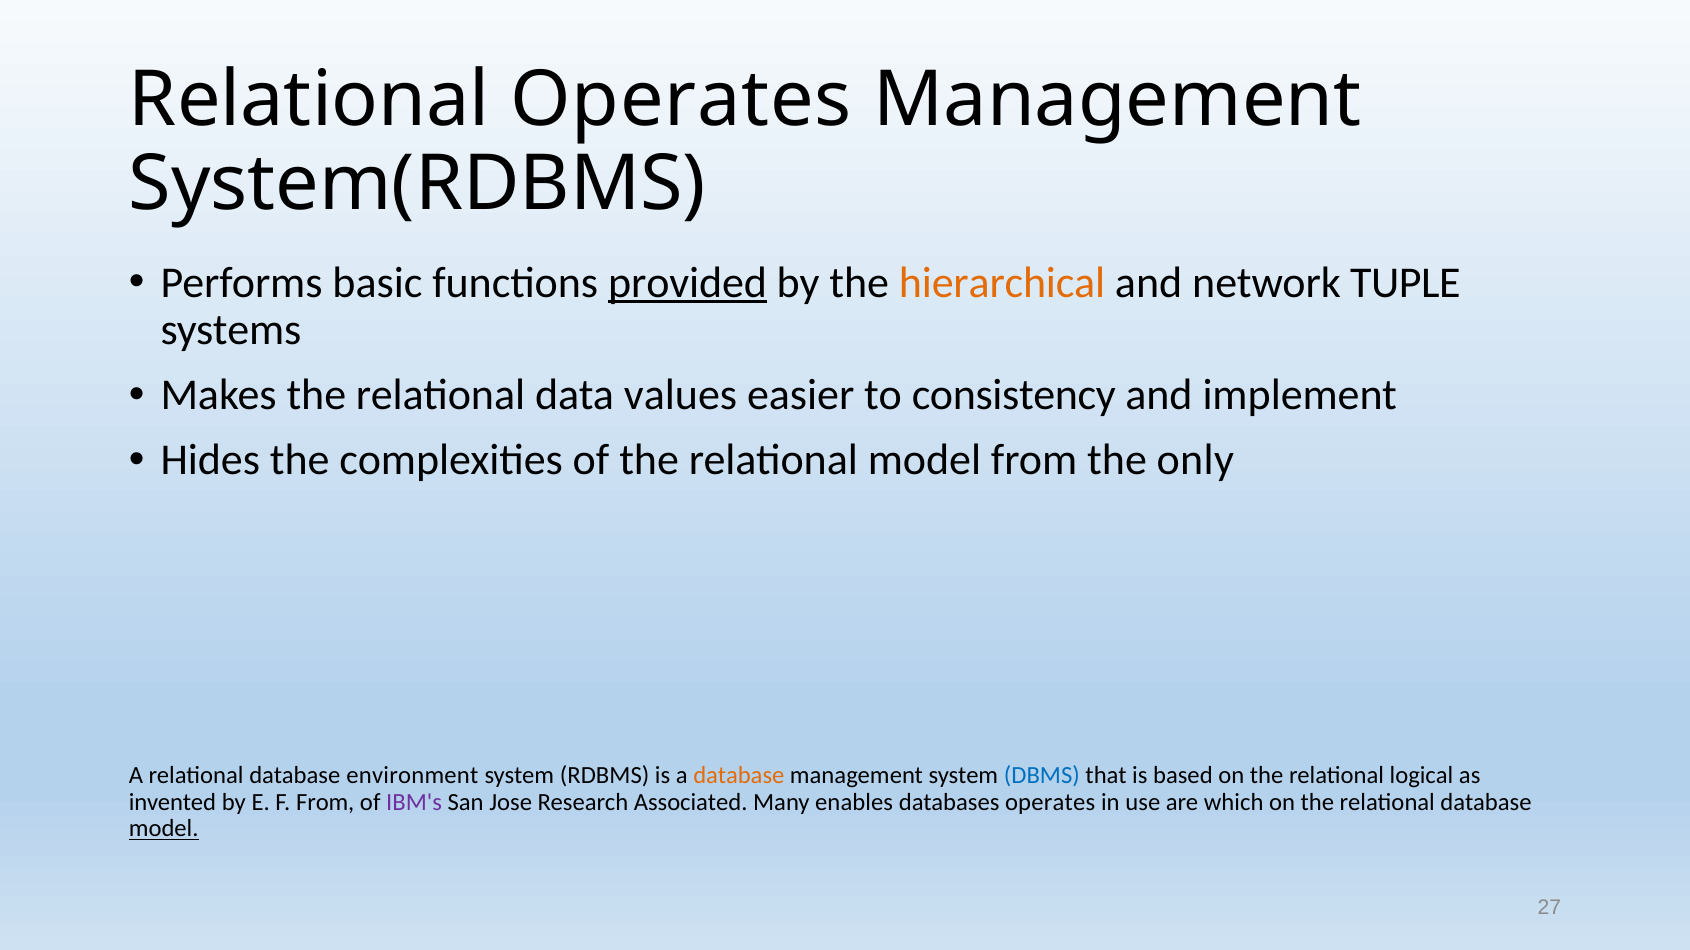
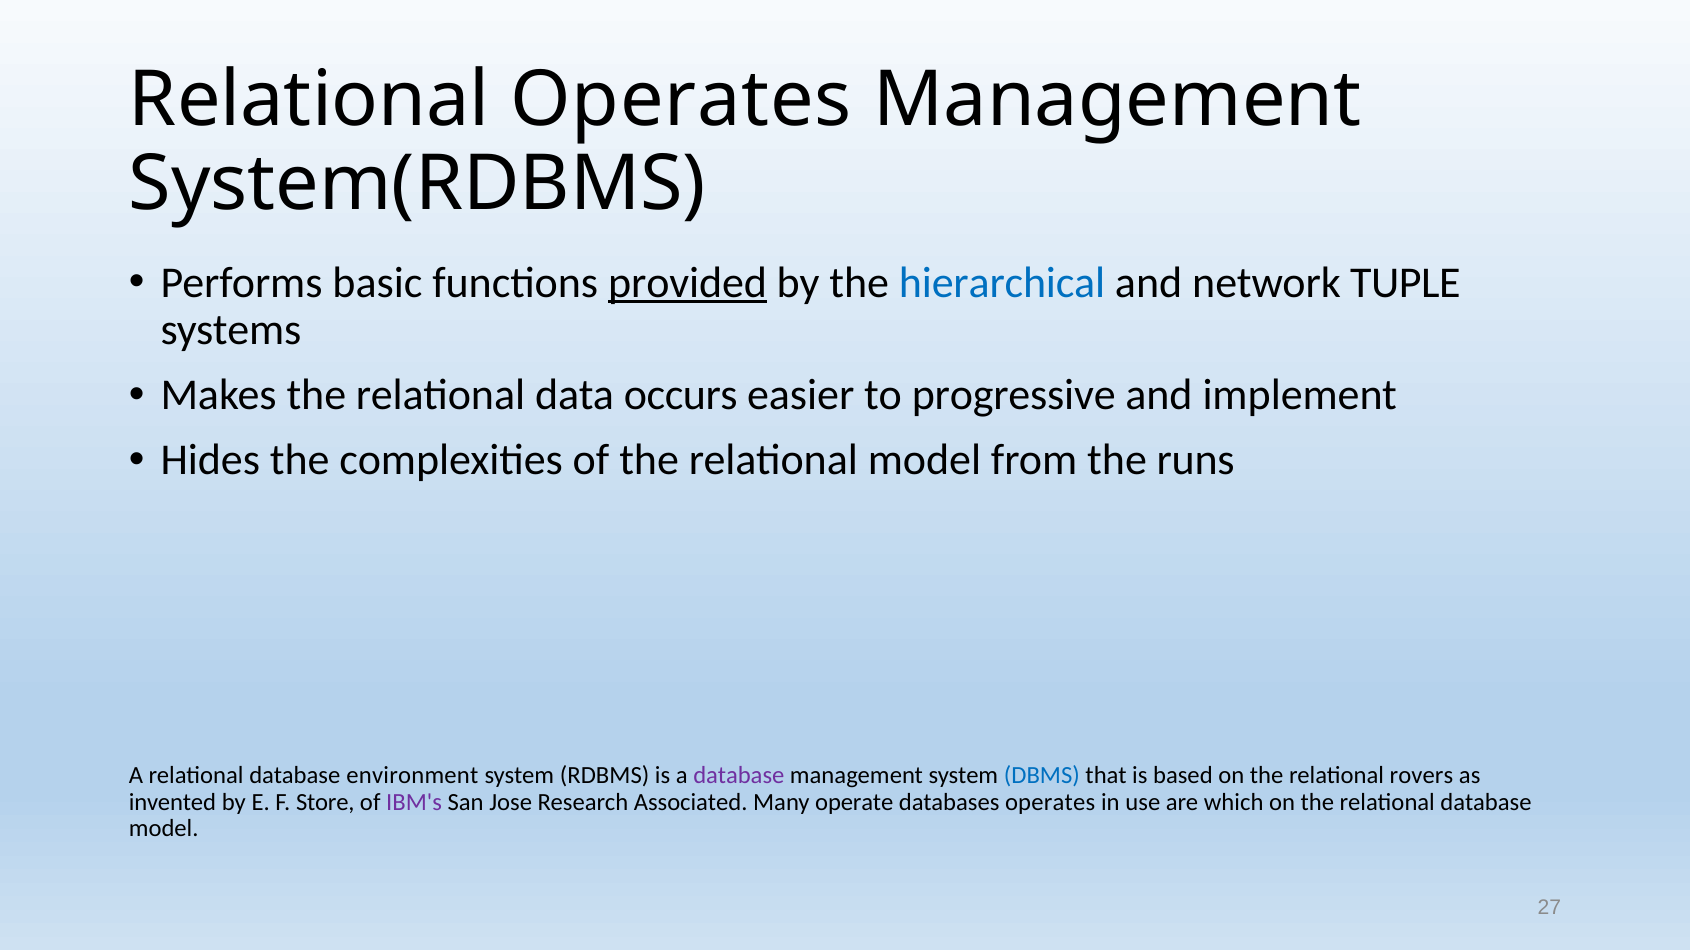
hierarchical colour: orange -> blue (1002, 283)
values: values -> occurs (681, 396)
consistency: consistency -> progressive (1014, 396)
only: only -> runs (1196, 461)
database colour: orange -> purple (739, 776)
logical: logical -> rovers (1421, 776)
F From: From -> Store (325, 803)
enables: enables -> operate (854, 803)
model underline: present -> none (164, 829)
